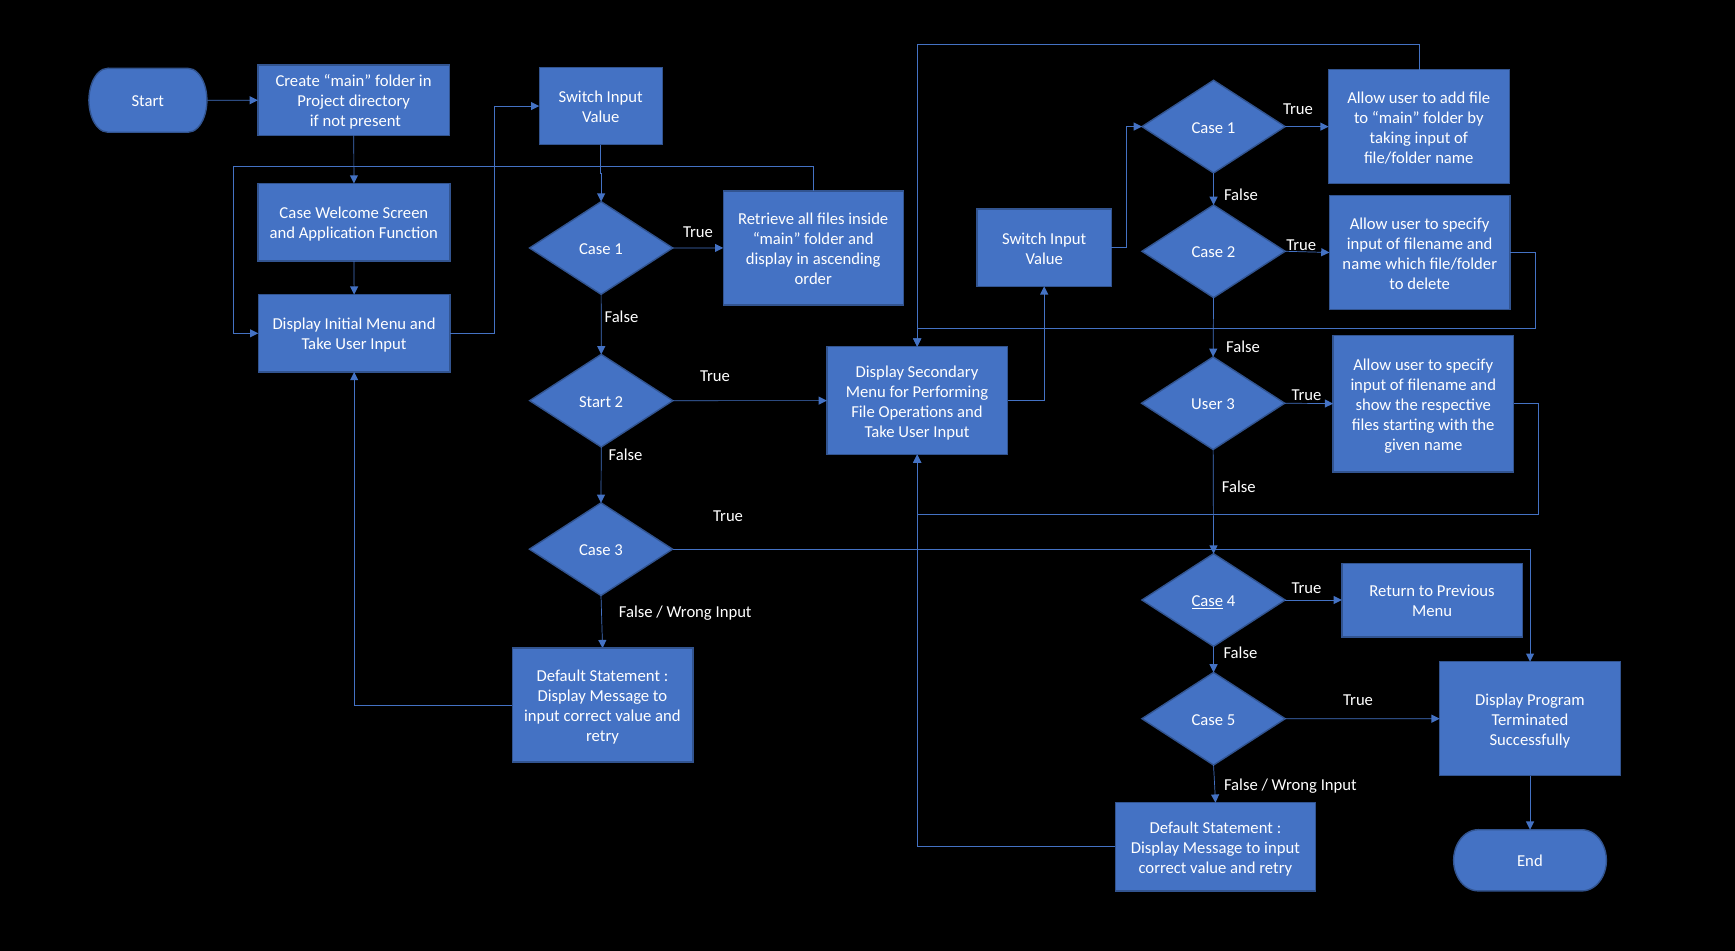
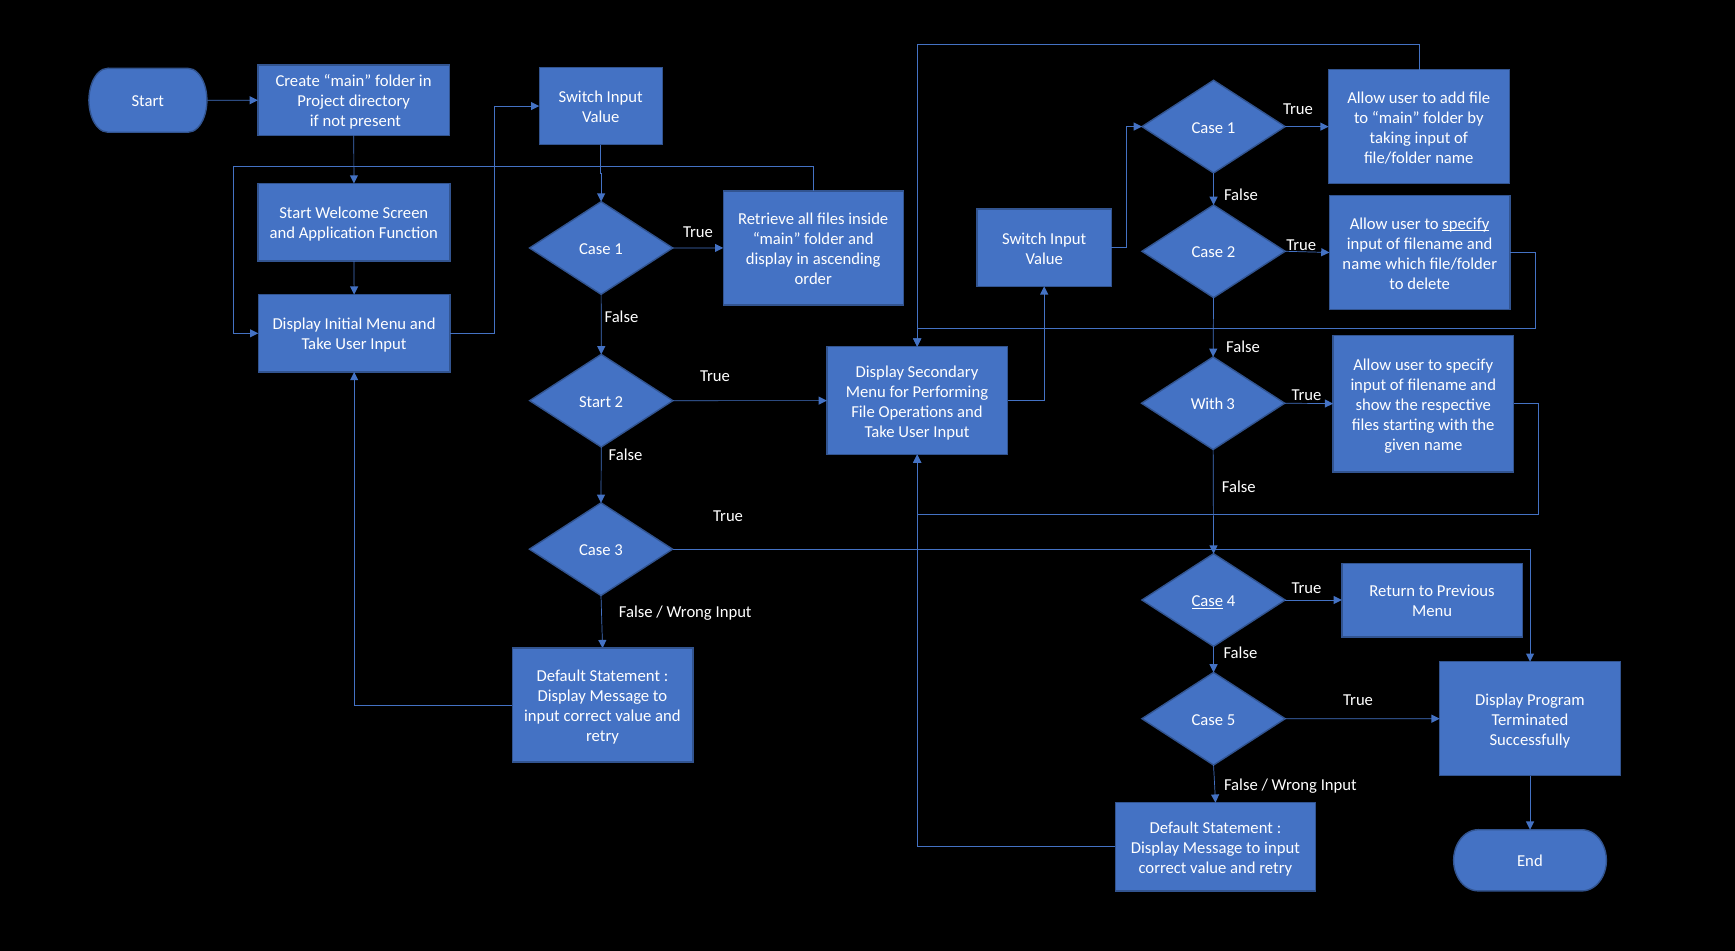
Case: Case -> Start (296, 213)
specify underline: none -> present (1466, 224)
User: User -> With (1207, 404)
